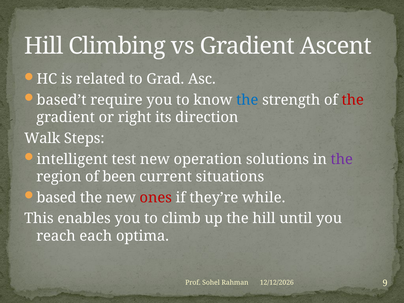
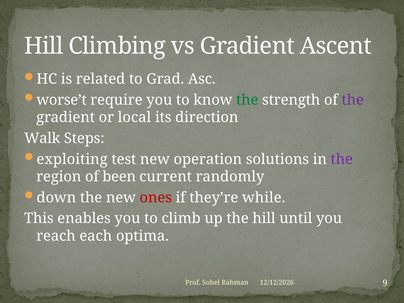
based’t: based’t -> worse’t (62, 100)
the colour: blue -> green (247, 100)
the colour: red -> purple (353, 100)
right: right -> local (134, 117)
intelligent: intelligent -> exploiting (72, 159)
situations: situations -> randomly (230, 177)
based: based -> down (56, 198)
